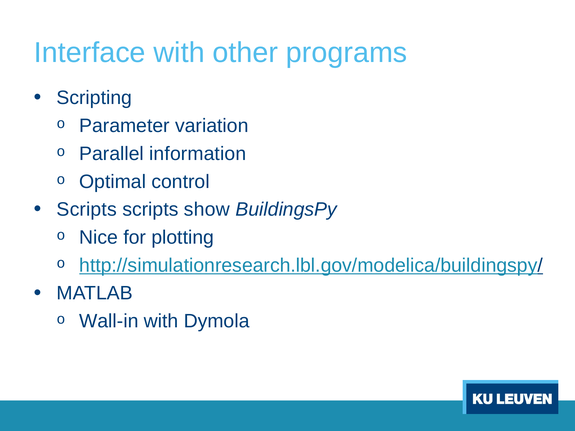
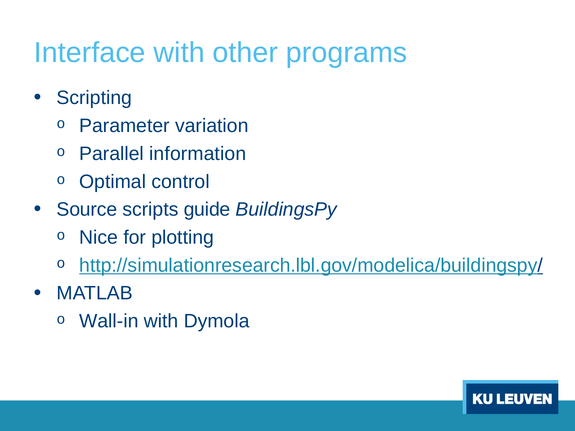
Scripts: Scripts -> Source (87, 210)
show: show -> guide (207, 210)
